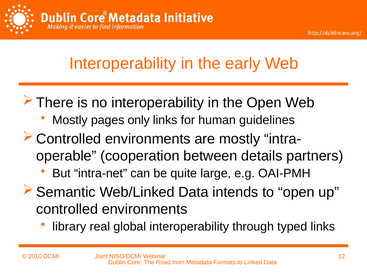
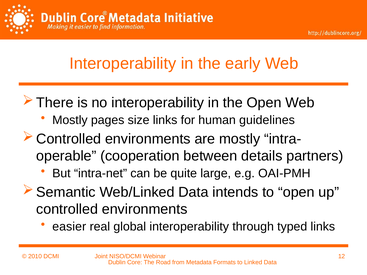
only: only -> size (139, 120)
library: library -> easier (69, 227)
